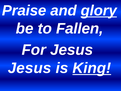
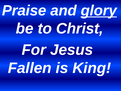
Fallen: Fallen -> Christ (80, 28)
Jesus: Jesus -> Fallen (30, 68)
King underline: present -> none (92, 68)
